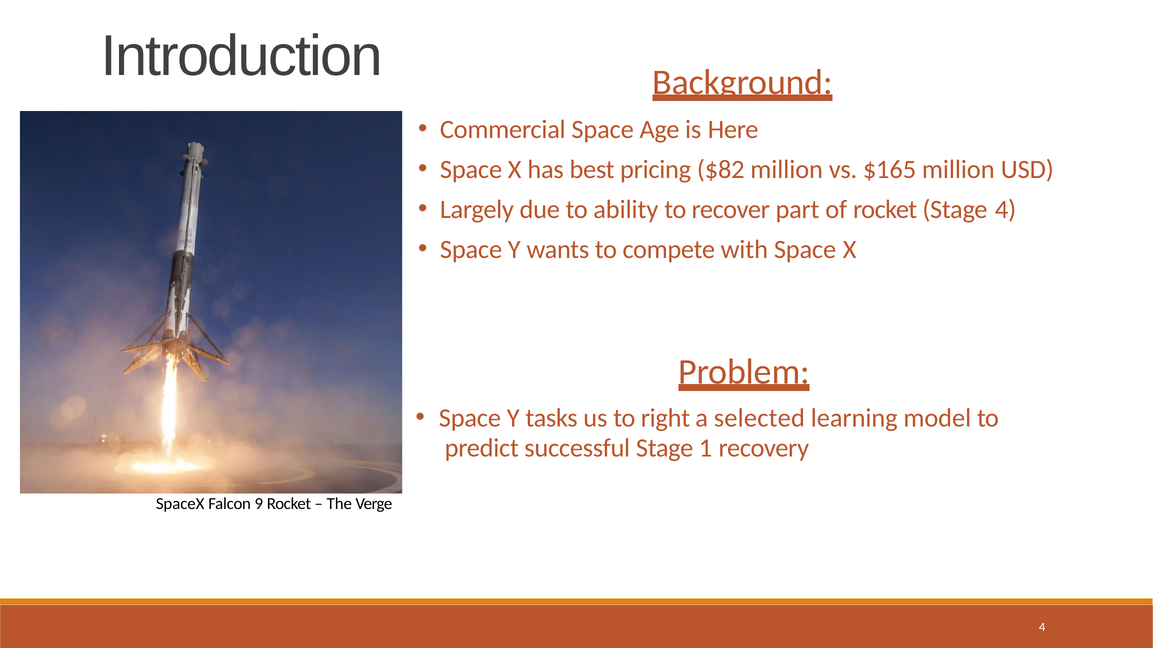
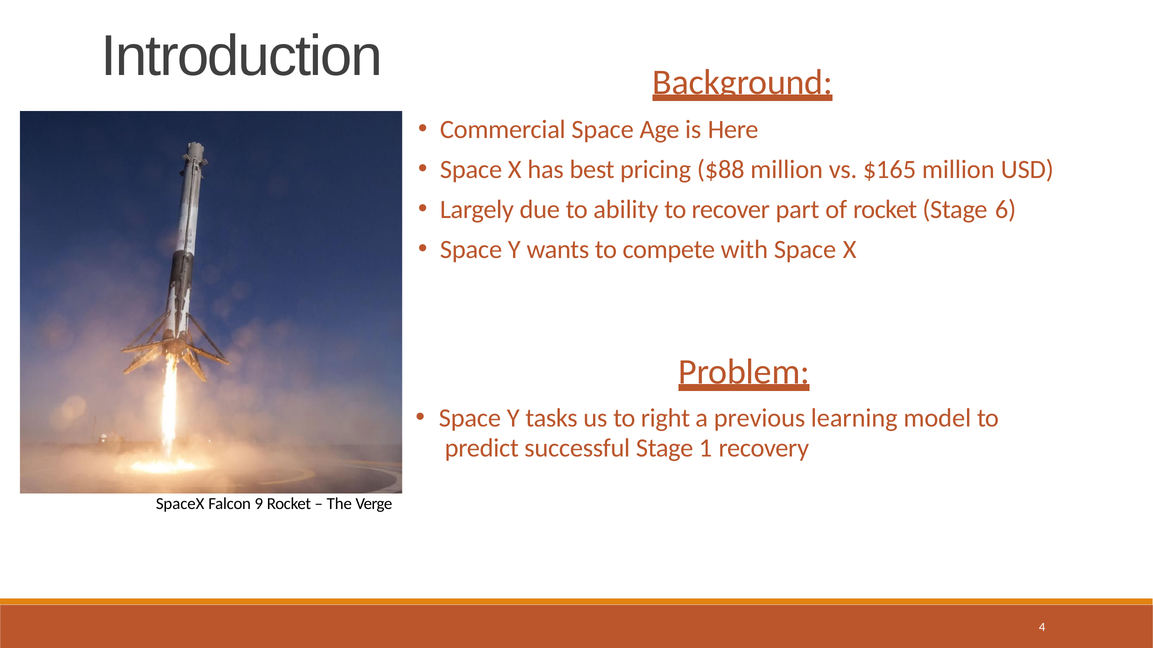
$82: $82 -> $88 (721, 170)
Stage 4: 4 -> 6 (1006, 210)
selected: selected -> previous (760, 418)
